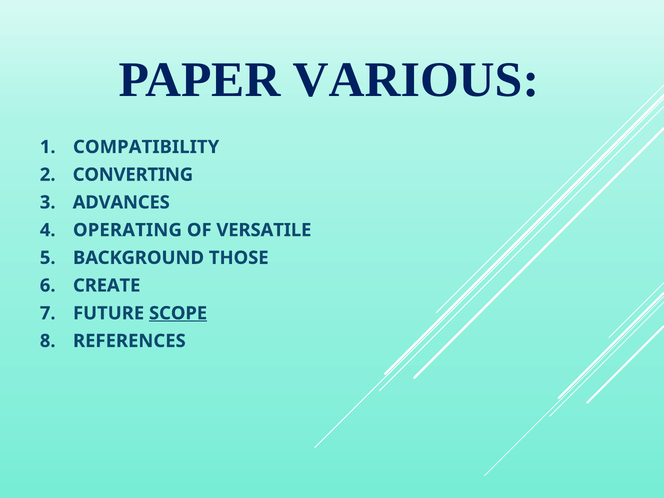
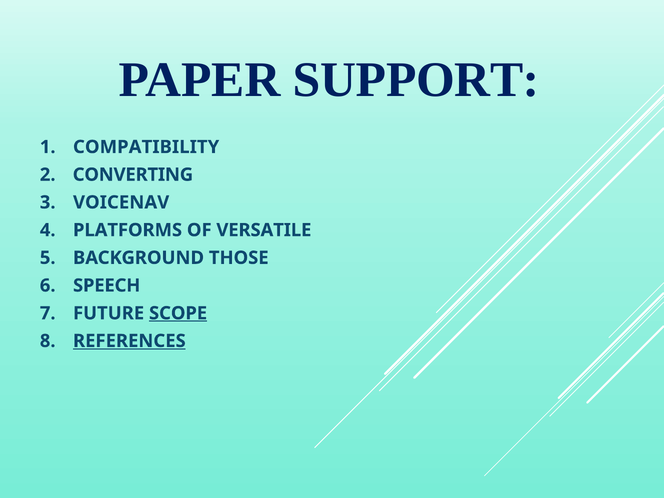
VARIOUS: VARIOUS -> SUPPORT (416, 80)
ADVANCES: ADVANCES -> VOICENAV (121, 202)
OPERATING: OPERATING -> PLATFORMS (128, 230)
CREATE: CREATE -> SPEECH (107, 286)
REFERENCES underline: none -> present (129, 341)
